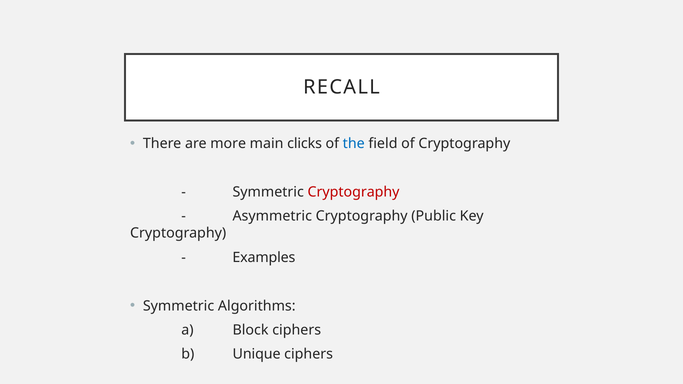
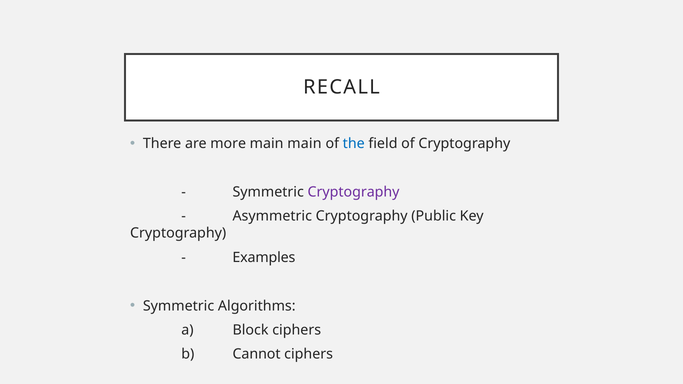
main clicks: clicks -> main (304, 144)
Cryptography colour: red -> purple (354, 192)
Unique: Unique -> Cannot (257, 354)
